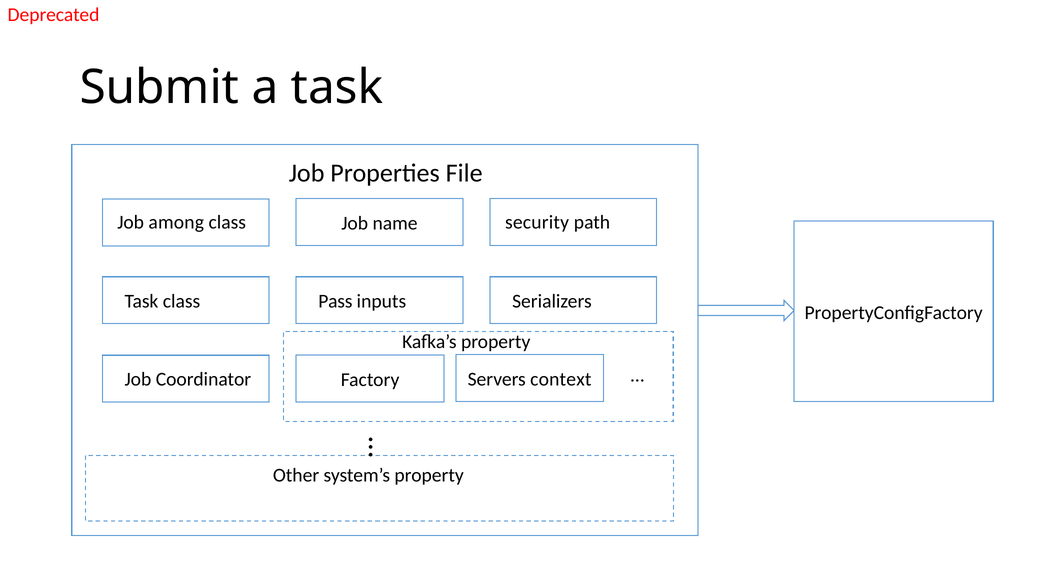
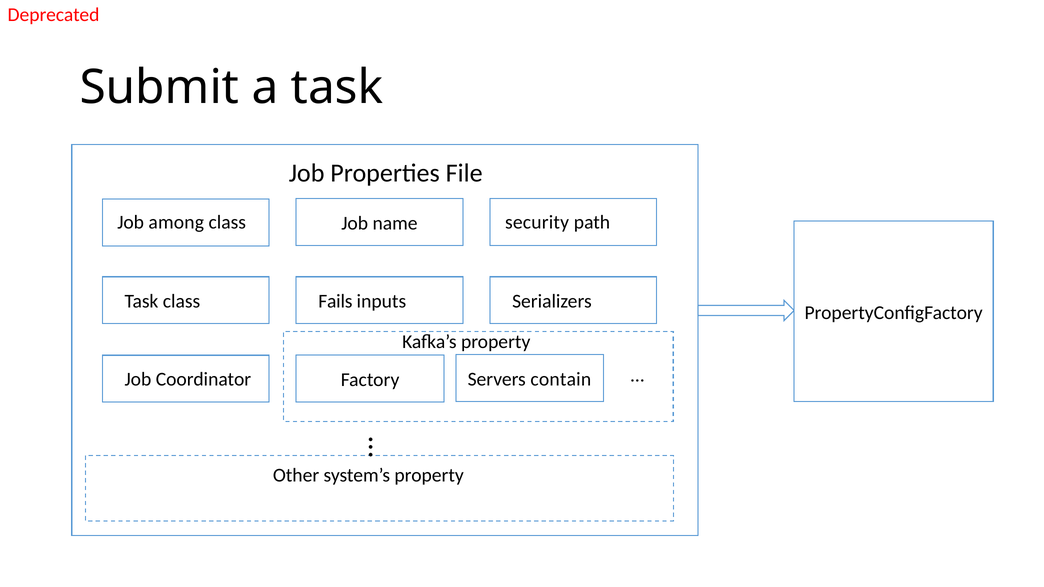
Pass: Pass -> Fails (335, 302)
context: context -> contain (561, 379)
